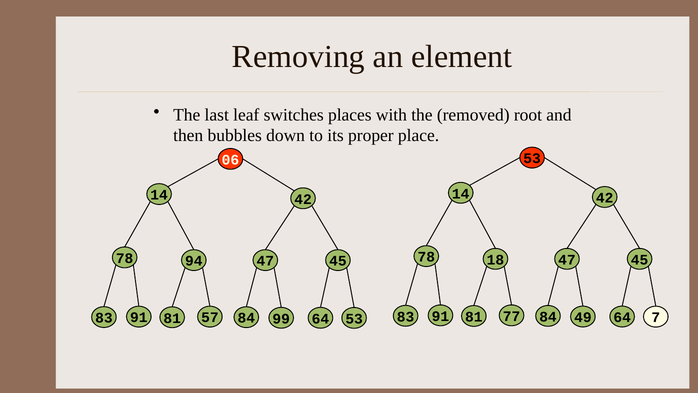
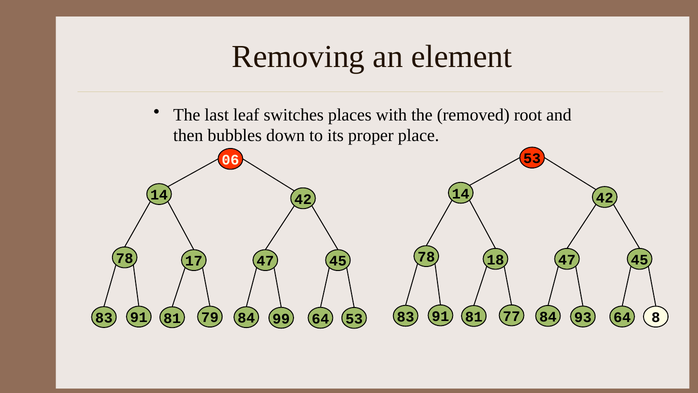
94: 94 -> 17 (194, 261)
7: 7 -> 8 (656, 317)
49: 49 -> 93 (583, 317)
57: 57 -> 79 (210, 317)
